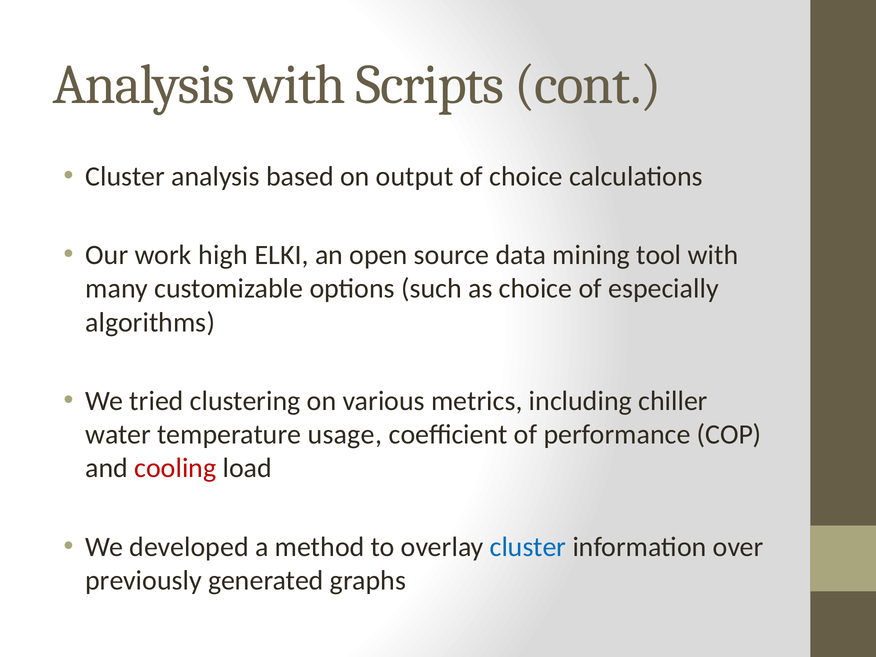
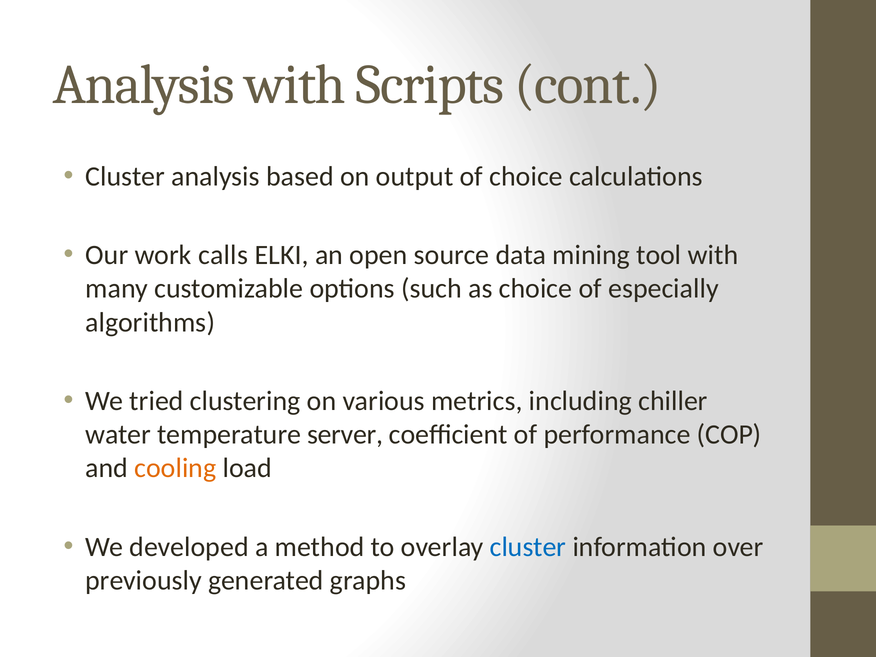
high: high -> calls (223, 255)
usage: usage -> server (345, 435)
cooling colour: red -> orange (175, 468)
